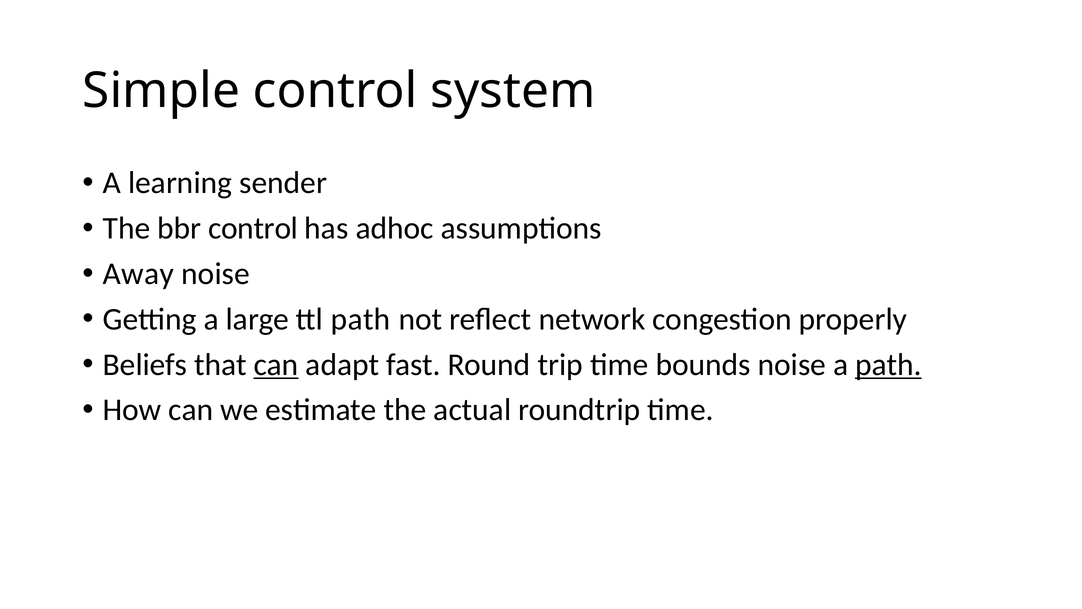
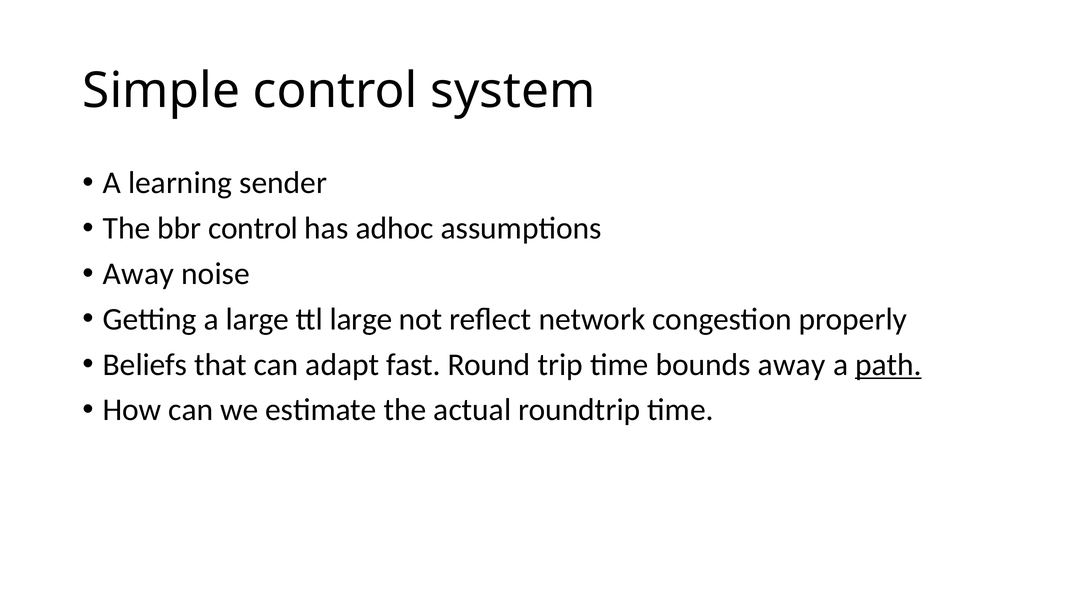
ttl path: path -> large (361, 319)
can underline: present -> none (276, 364)
bounds noise: noise -> away (792, 364)
